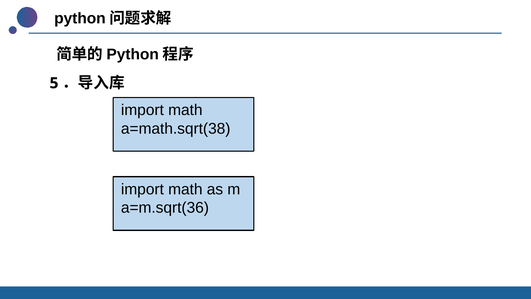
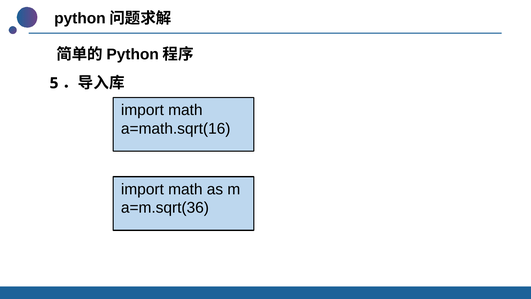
a=math.sqrt(38: a=math.sqrt(38 -> a=math.sqrt(16 (176, 129)
